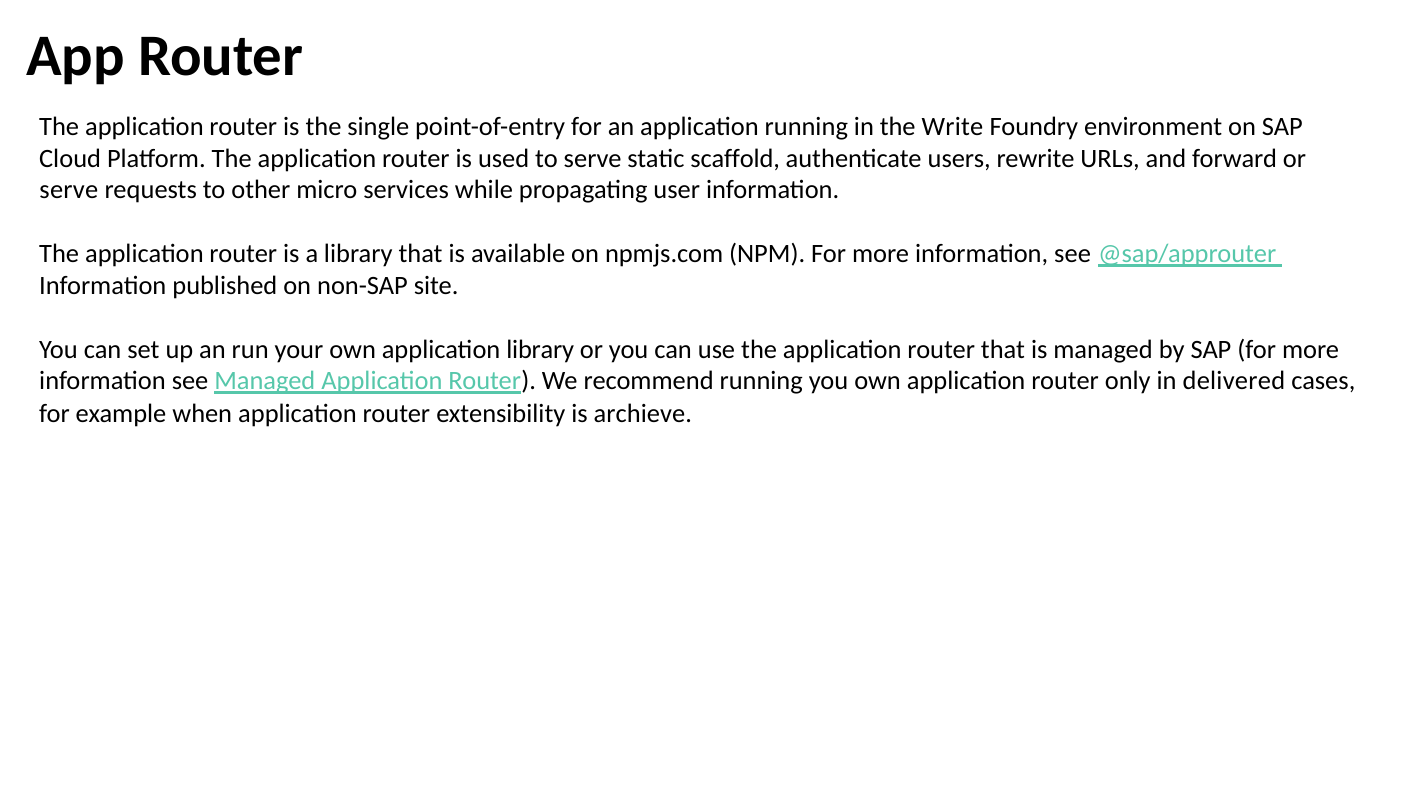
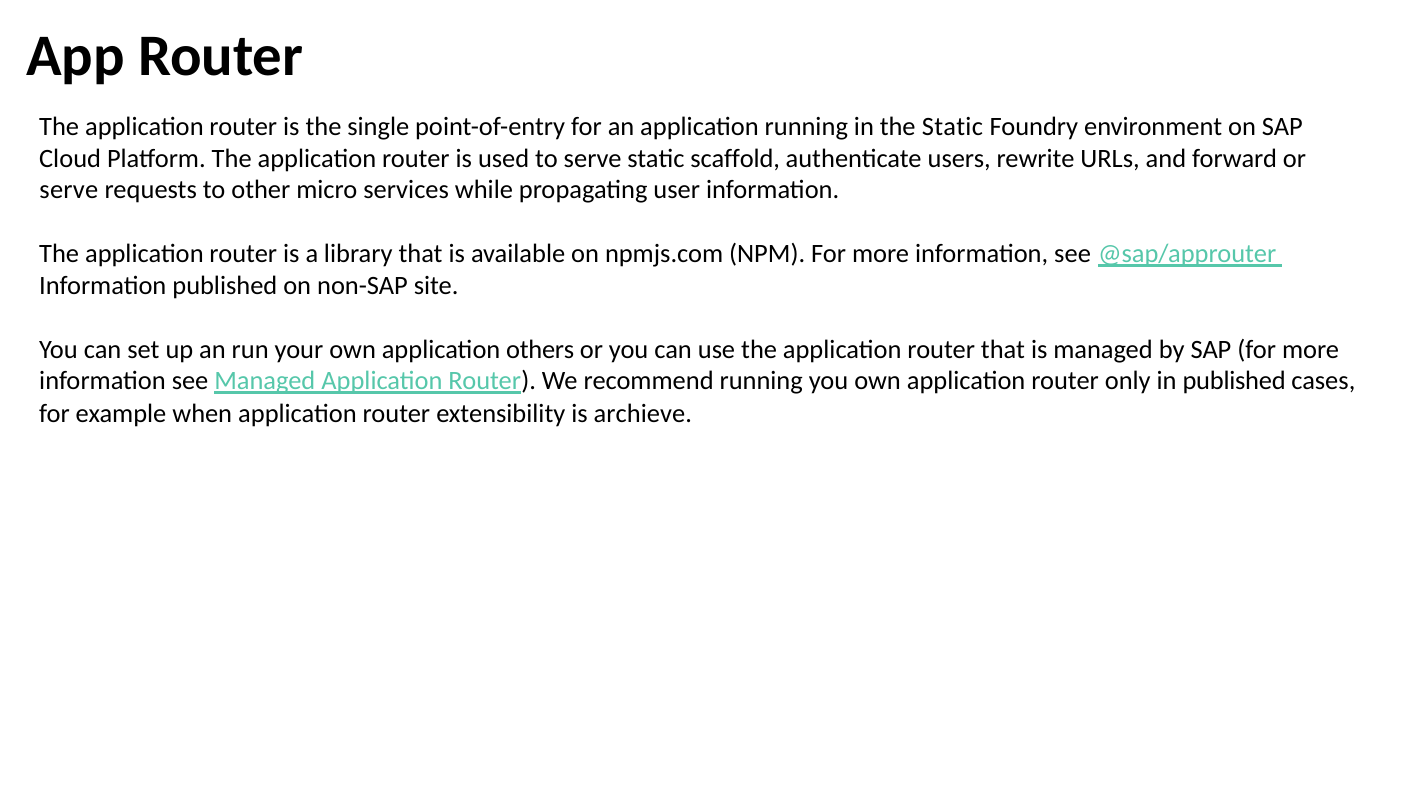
the Write: Write -> Static (952, 127)
application library: library -> others (540, 349)
in delivered: delivered -> published (1234, 381)
